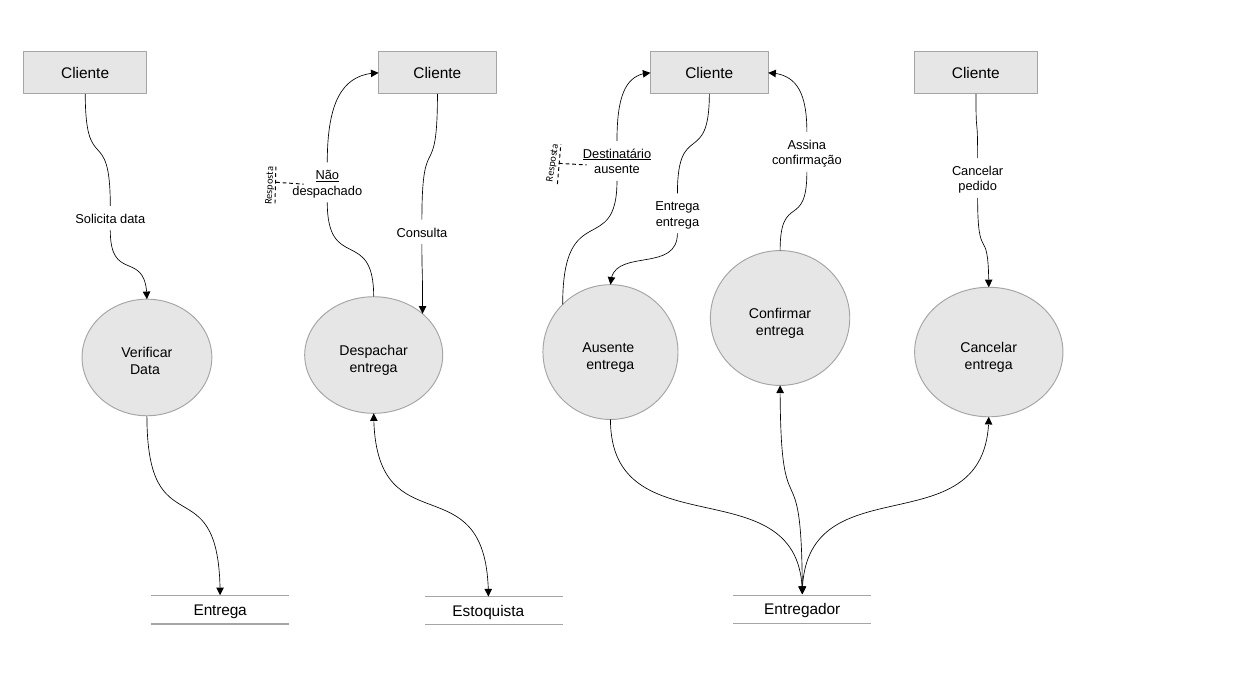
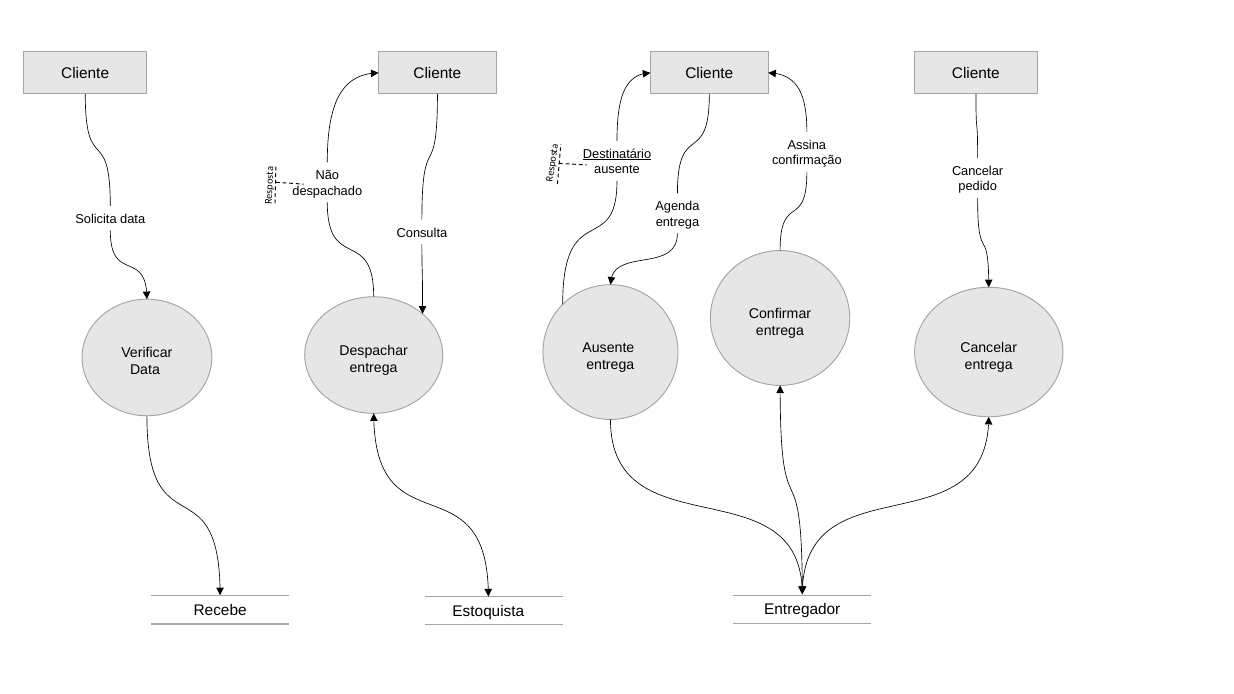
Não underline: present -> none (327, 175)
Entrega: Entrega -> Agenda (677, 207)
Entrega: Entrega -> Recebe (220, 610)
